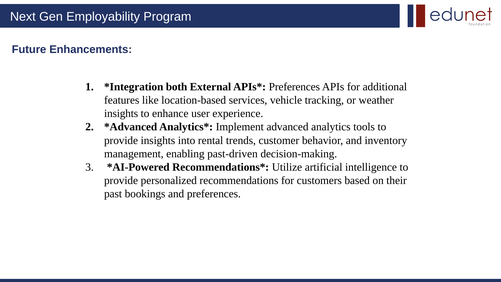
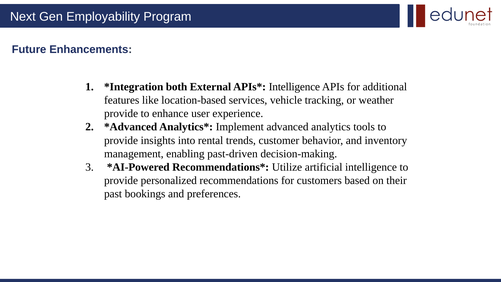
Preferences: Preferences -> Intelligence (294, 87)
insights: insights -> provide (121, 114)
